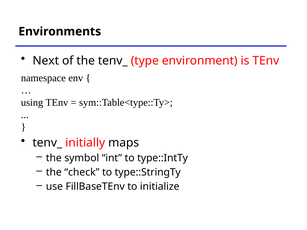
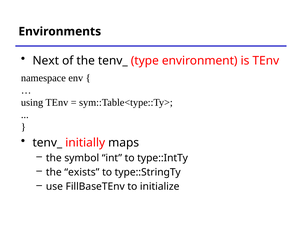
check: check -> exists (82, 172)
